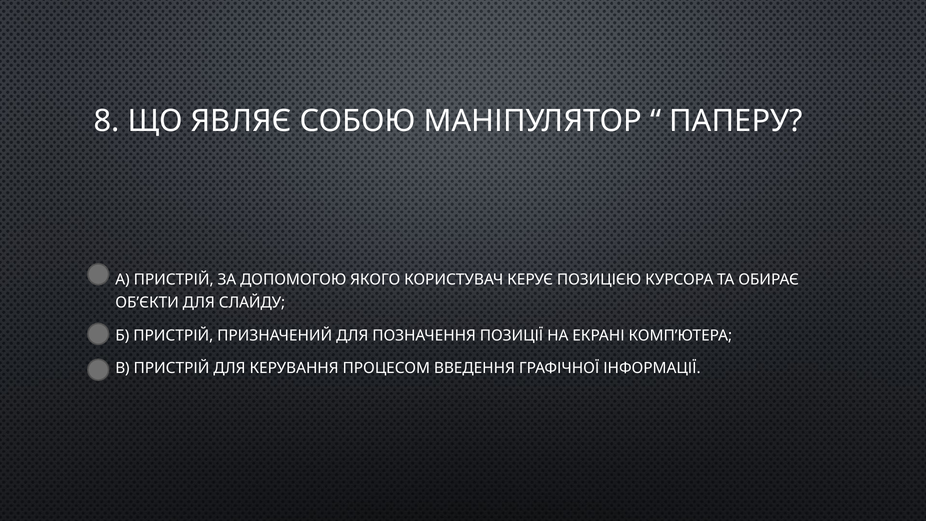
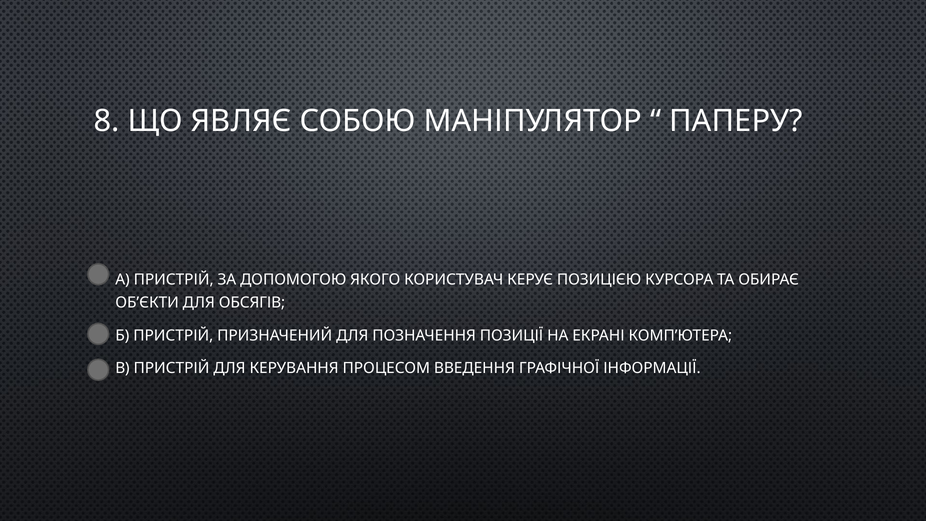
СЛАЙДУ: СЛАЙДУ -> ОБСЯГІВ (252, 303)
